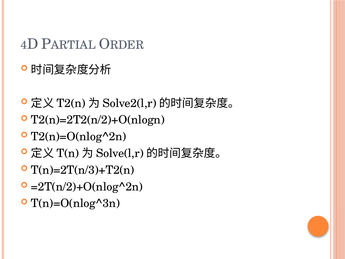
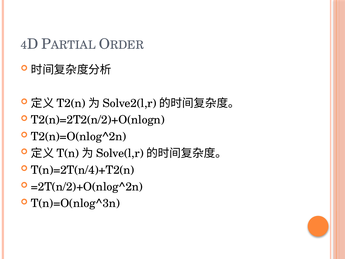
T(n)=2T(n/3)+T2(n: T(n)=2T(n/3)+T2(n -> T(n)=2T(n/4)+T2(n (83, 170)
